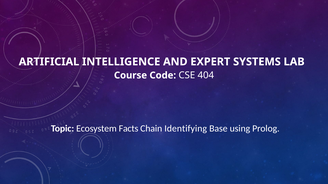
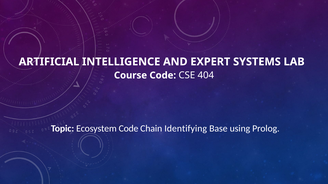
Ecosystem Facts: Facts -> Code (129, 129)
